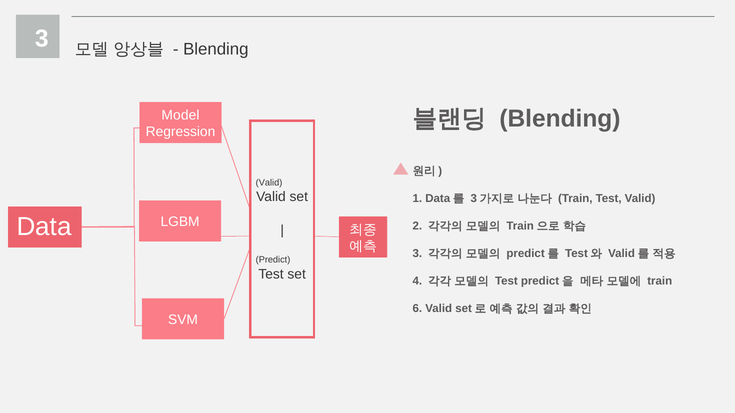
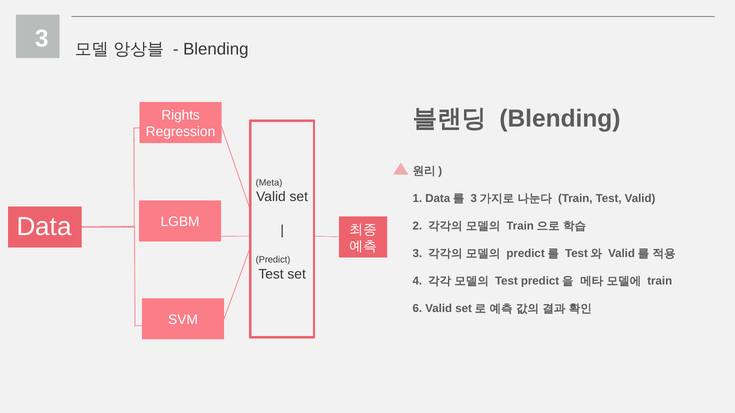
Model: Model -> Rights (181, 115)
Valid: Valid -> Meta (269, 183)
